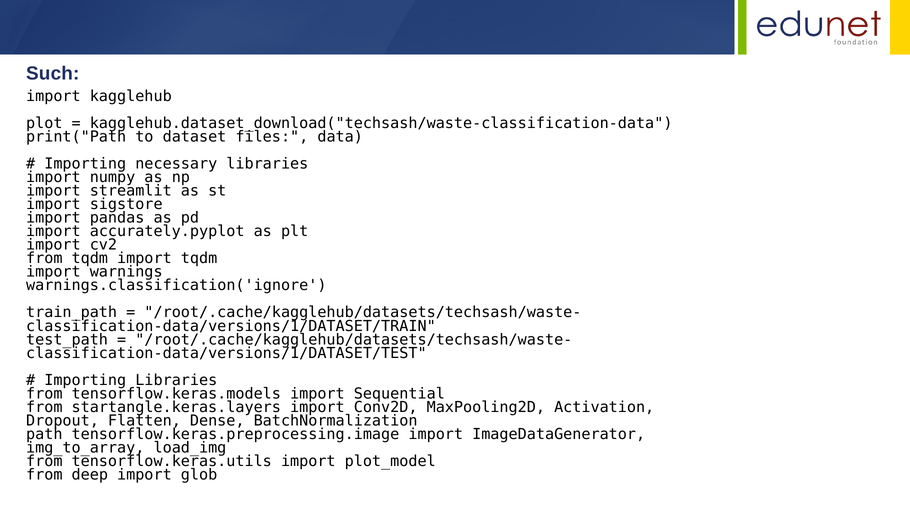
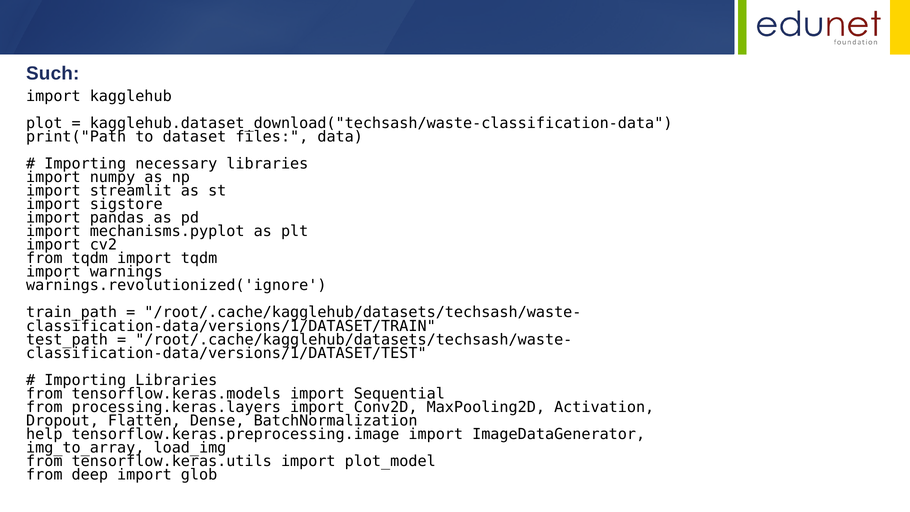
accurately.pyplot: accurately.pyplot -> mechanisms.pyplot (167, 231)
warnings.classification('ignore: warnings.classification('ignore -> warnings.revolutionized('ignore (176, 285)
startangle.keras.layers: startangle.keras.layers -> processing.keras.layers (176, 407)
path: path -> help (44, 434)
